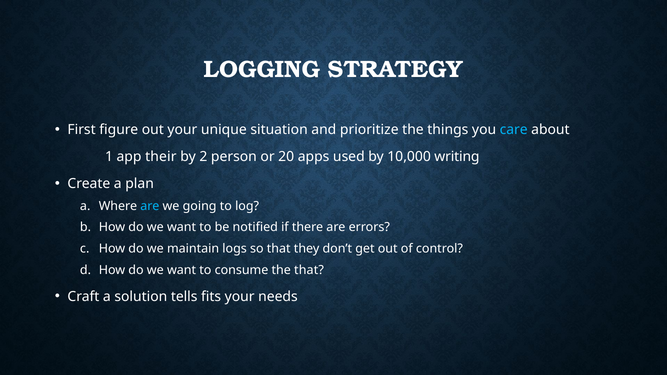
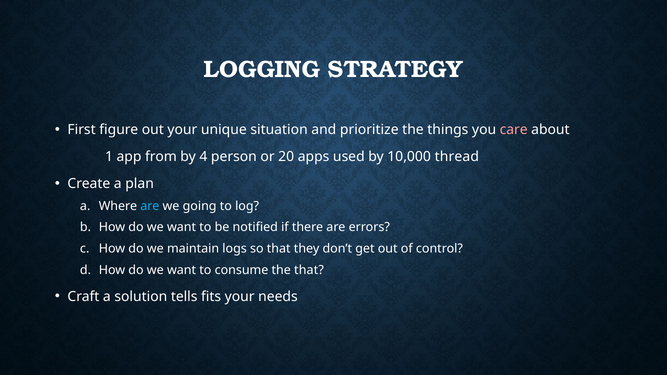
care colour: light blue -> pink (514, 130)
their: their -> from (161, 157)
2: 2 -> 4 (203, 157)
writing: writing -> thread (457, 157)
